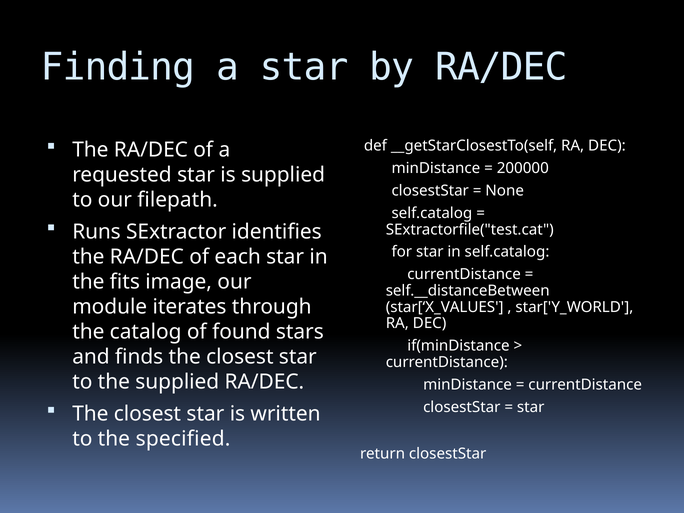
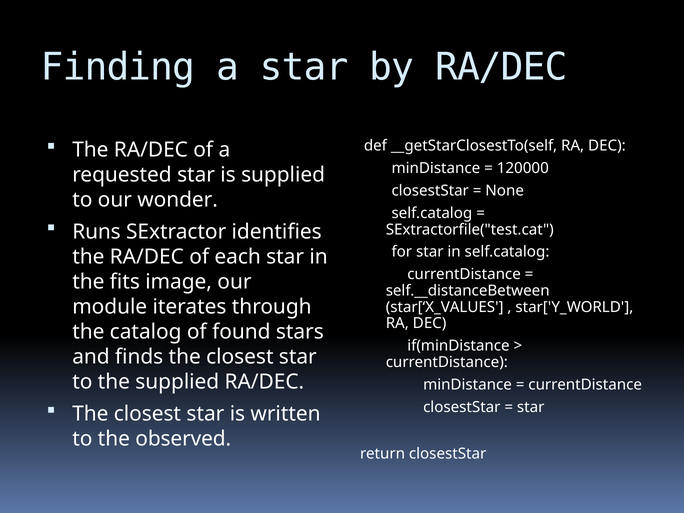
200000: 200000 -> 120000 (523, 168)
filepath: filepath -> wonder (178, 200)
specified: specified -> observed (183, 439)
